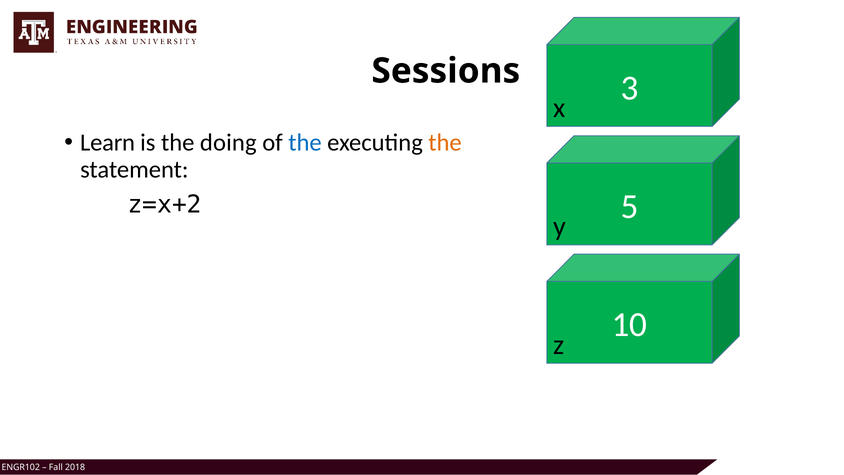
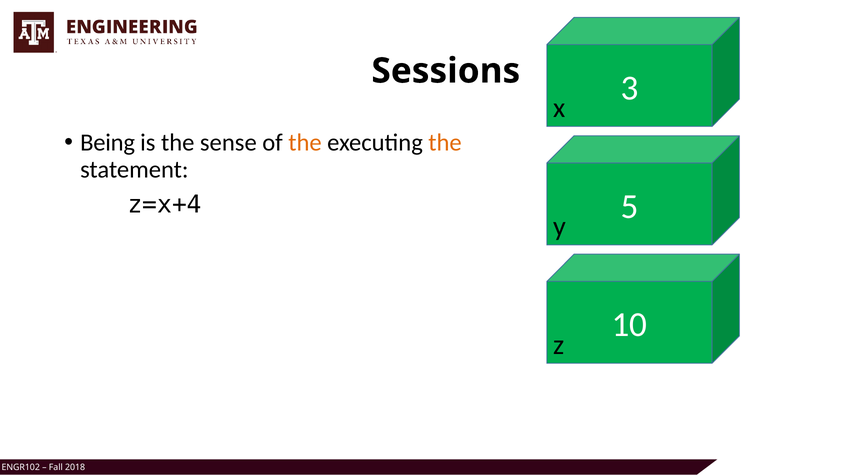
Learn: Learn -> Being (108, 143)
doing: doing -> sense (228, 143)
the colour: blue -> orange (305, 143)
z=x+2: z=x+2 -> z=x+4 (165, 205)
